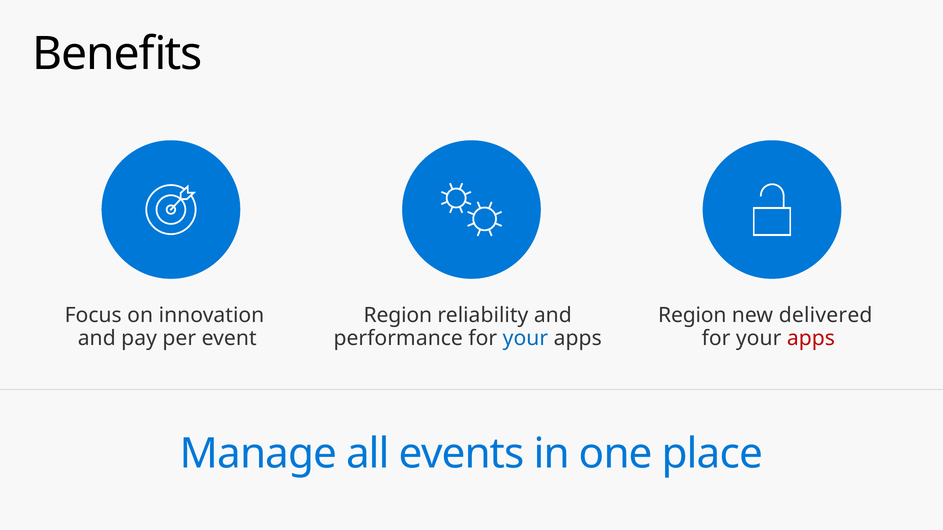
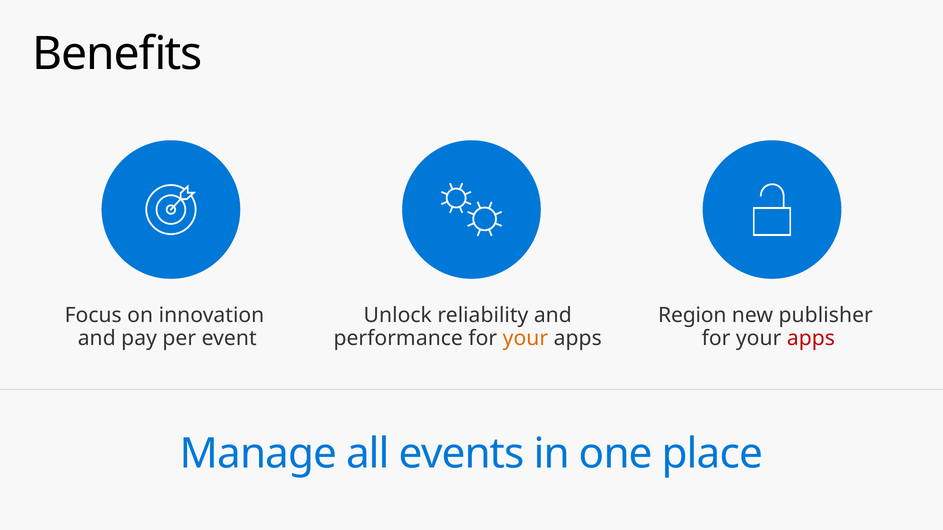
Region: Region -> Unlock (398, 316)
delivered: delivered -> publisher (826, 316)
your colour: blue -> orange (525, 338)
